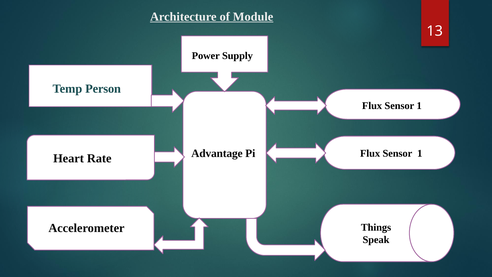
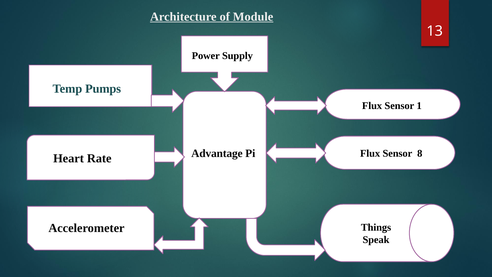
Person: Person -> Pumps (103, 89)
1: 1 -> 8 (420, 153)
